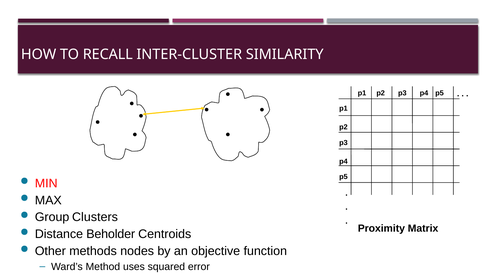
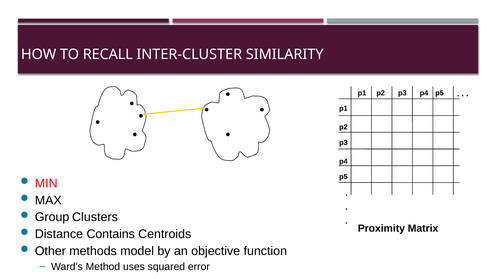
Beholder: Beholder -> Contains (111, 234)
nodes: nodes -> model (137, 251)
